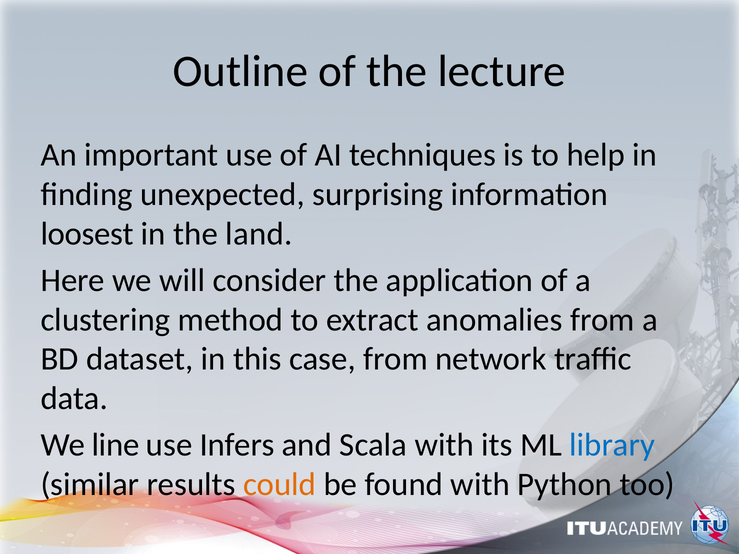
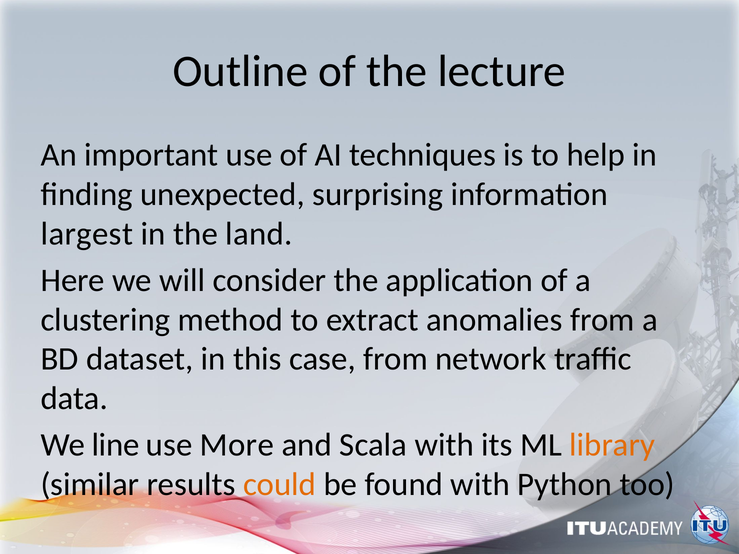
loosest: loosest -> largest (87, 234)
Infers: Infers -> More (237, 445)
library colour: blue -> orange (612, 445)
